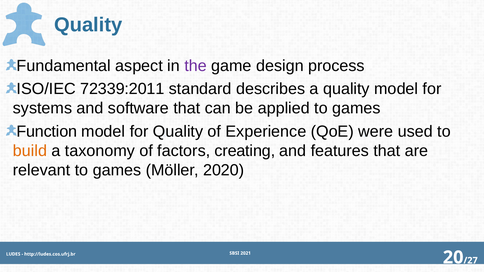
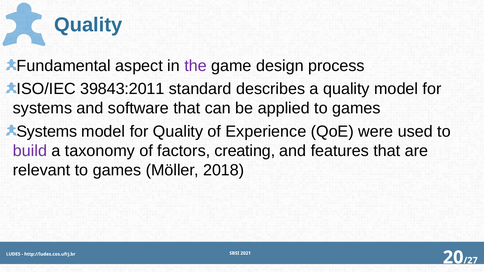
72339:2011: 72339:2011 -> 39843:2011 (122, 89)
Function: Function -> Systems (47, 132)
build colour: orange -> purple (30, 151)
2020: 2020 -> 2018 (224, 170)
